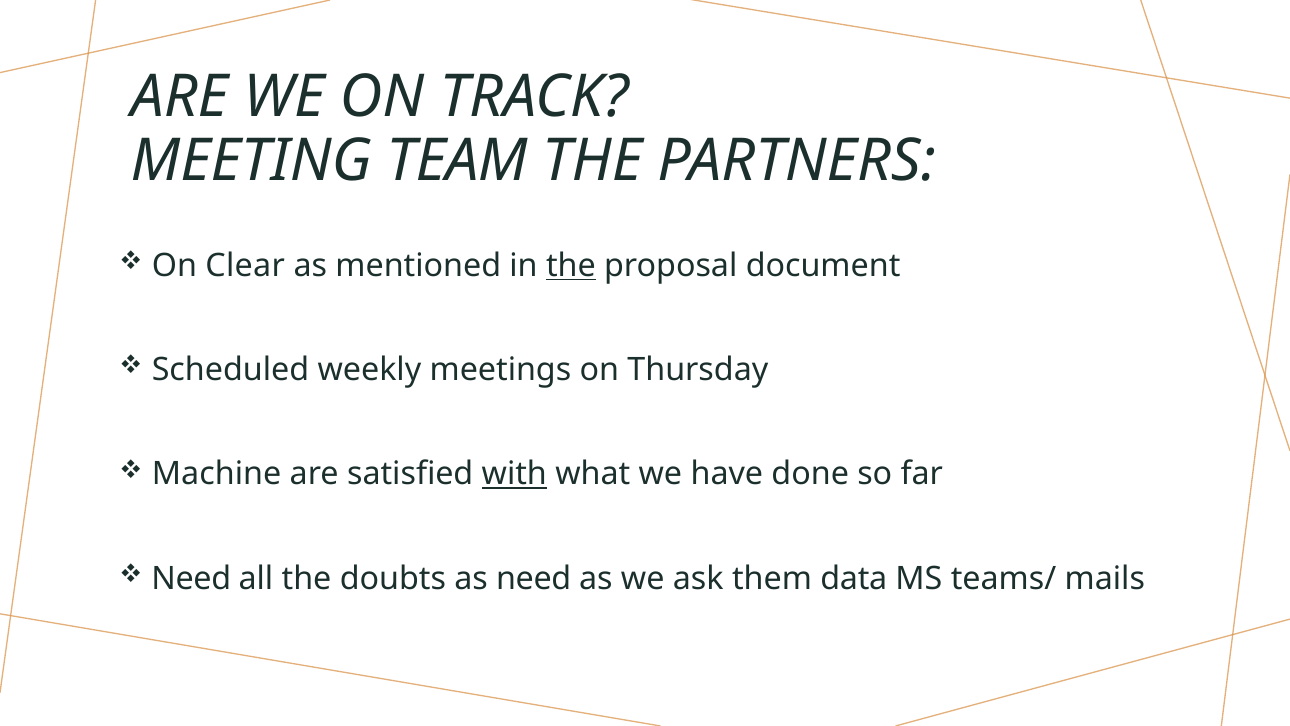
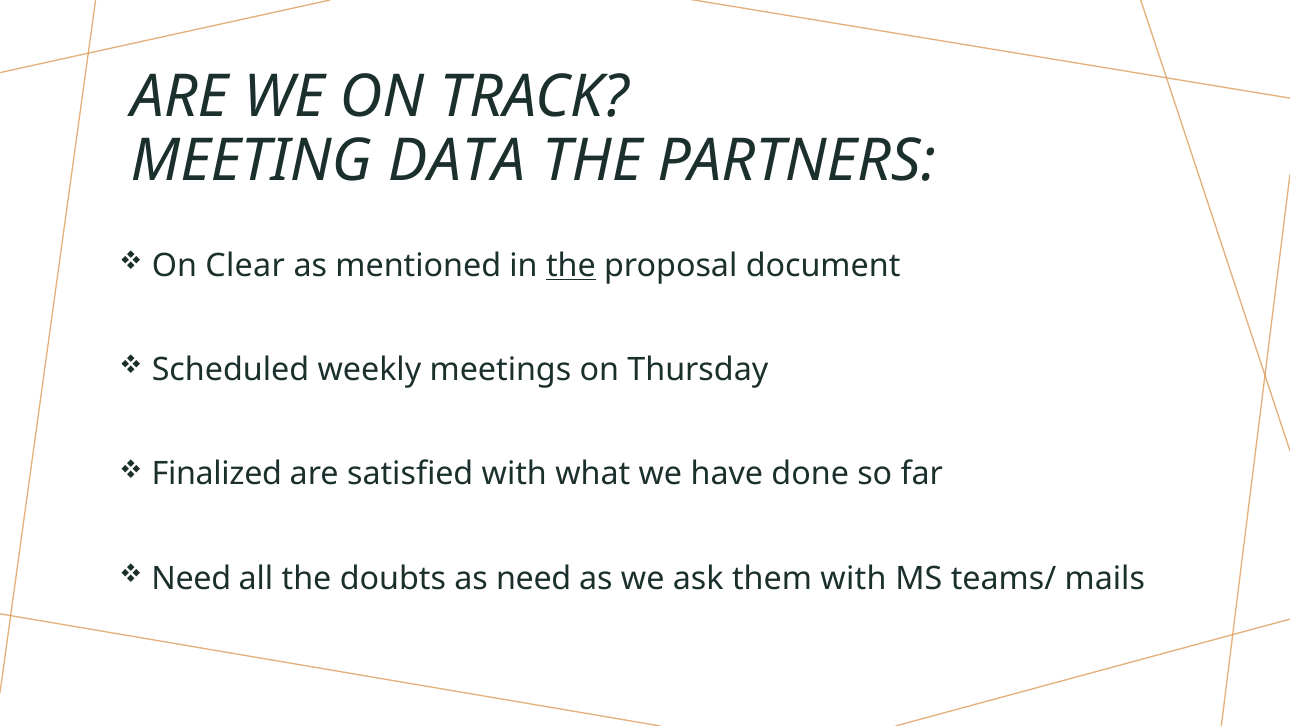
TEAM: TEAM -> DATA (456, 161)
Machine: Machine -> Finalized (217, 474)
with underline: present -> none (514, 474)
them data: data -> with (854, 578)
